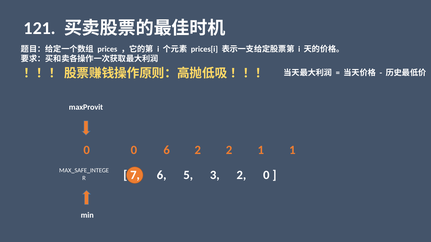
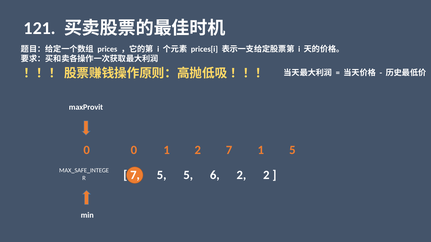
0 6: 6 -> 1 (167, 150)
2 2: 2 -> 7 (229, 150)
1 1: 1 -> 5 (292, 150)
7 6: 6 -> 5 (162, 175)
3: 3 -> 6 (215, 175)
2 0: 0 -> 2 (266, 175)
